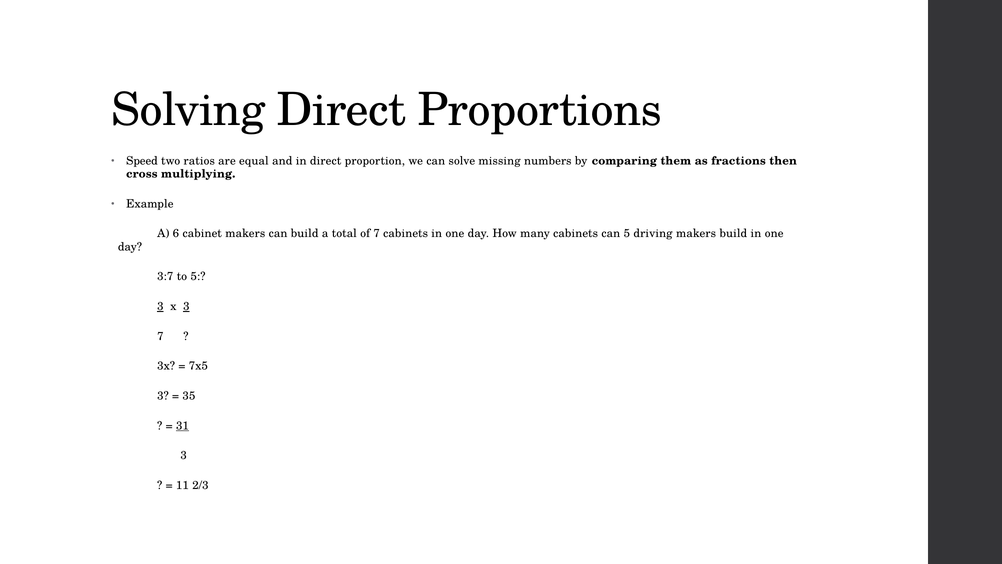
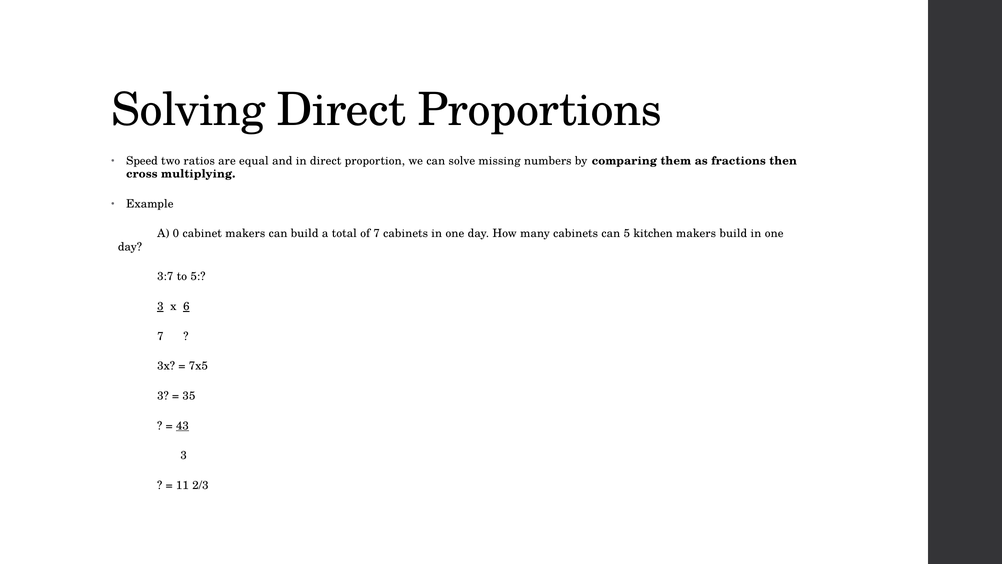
6: 6 -> 0 (176, 233)
driving: driving -> kitchen (653, 233)
x 3: 3 -> 6 (186, 306)
31: 31 -> 43 (182, 426)
